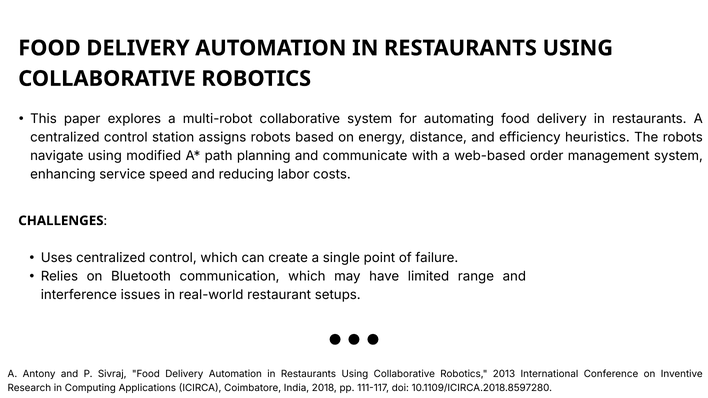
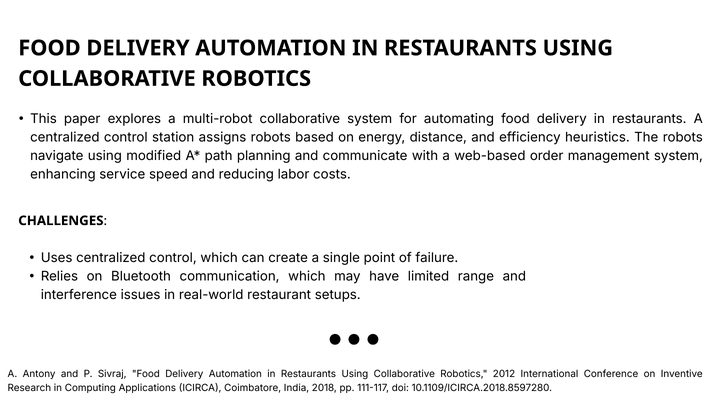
2013: 2013 -> 2012 (504, 374)
